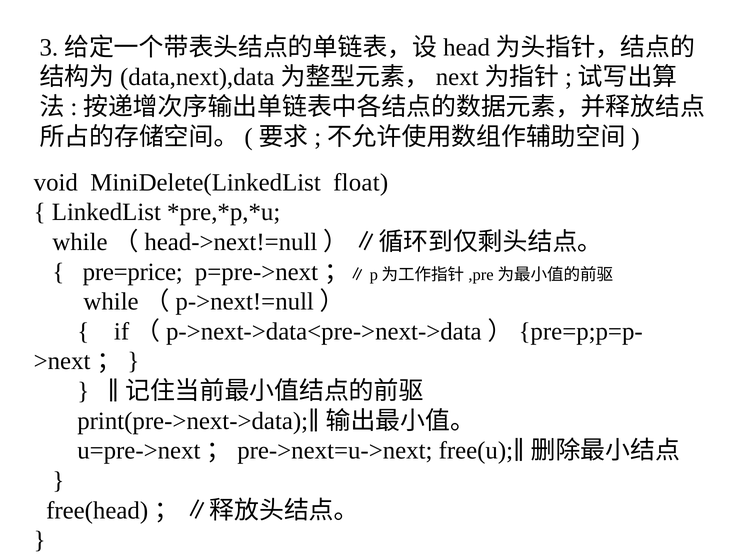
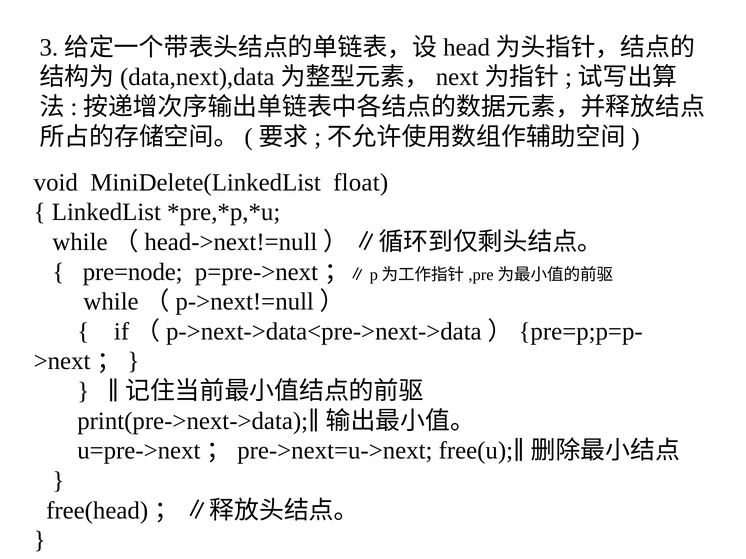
pre=price: pre=price -> pre=node (133, 272)
